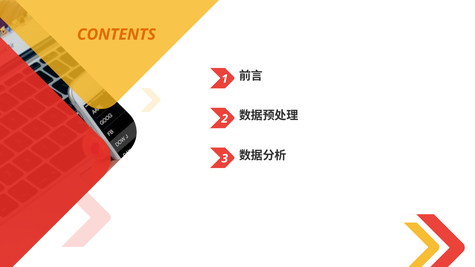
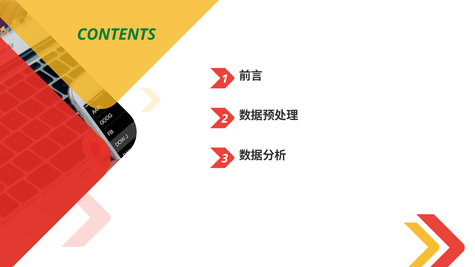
CONTENTS colour: orange -> green (116, 35)
